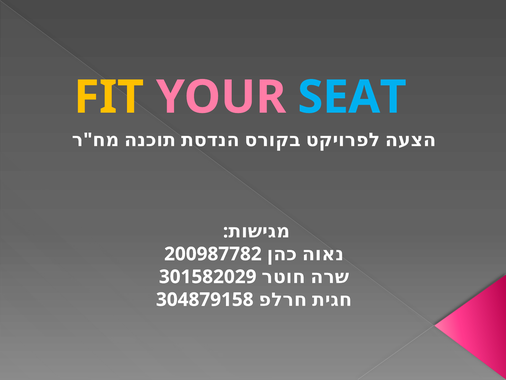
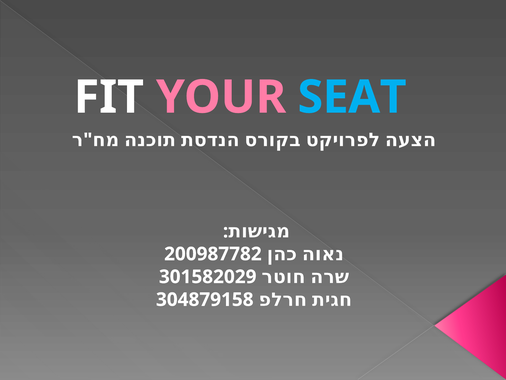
FIT colour: yellow -> white (109, 97)
